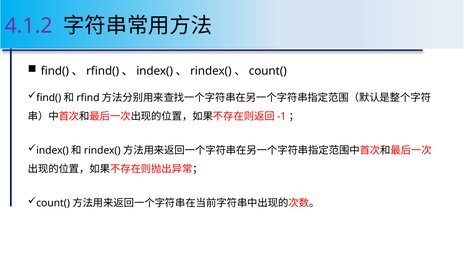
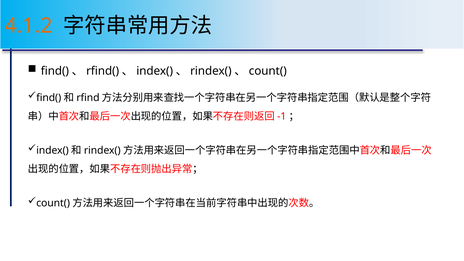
4.1.2 colour: purple -> orange (29, 26)
